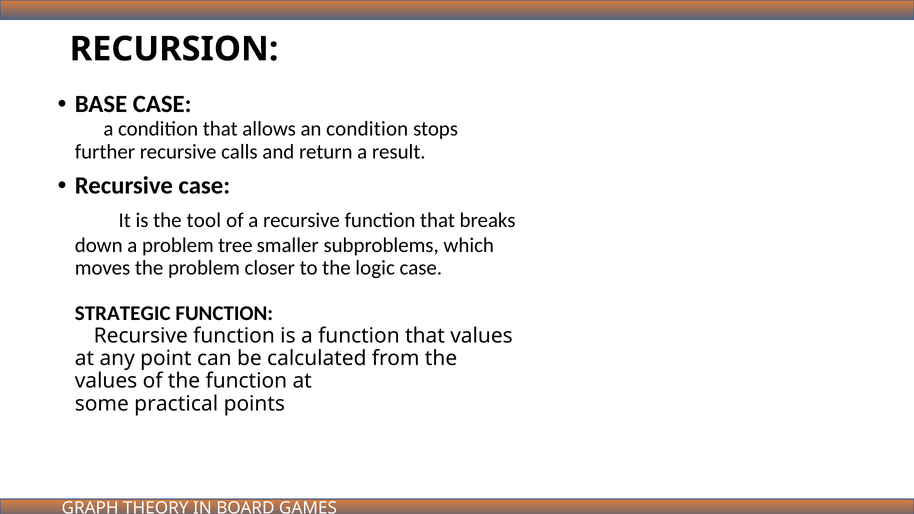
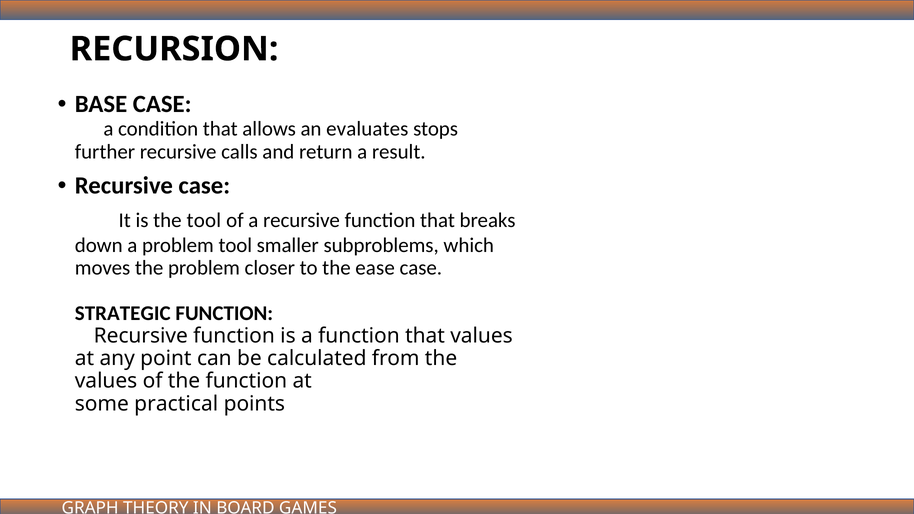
an condition: condition -> evaluates (367, 129)
problem tree: tree -> tool (235, 245)
logic: logic -> ease (375, 268)
